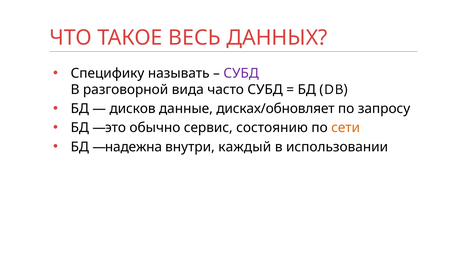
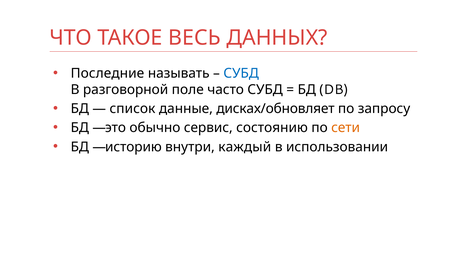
Специфику: Специфику -> Последние (107, 73)
СУБД colour: purple -> blue (241, 73)
вида: вида -> поле (188, 90)
дисков: дисков -> список (132, 109)
надежна: надежна -> историю (133, 147)
